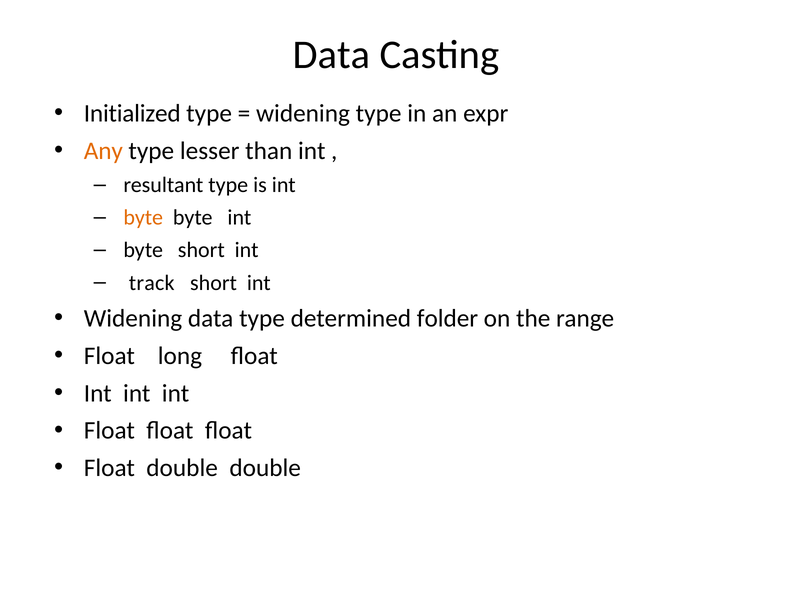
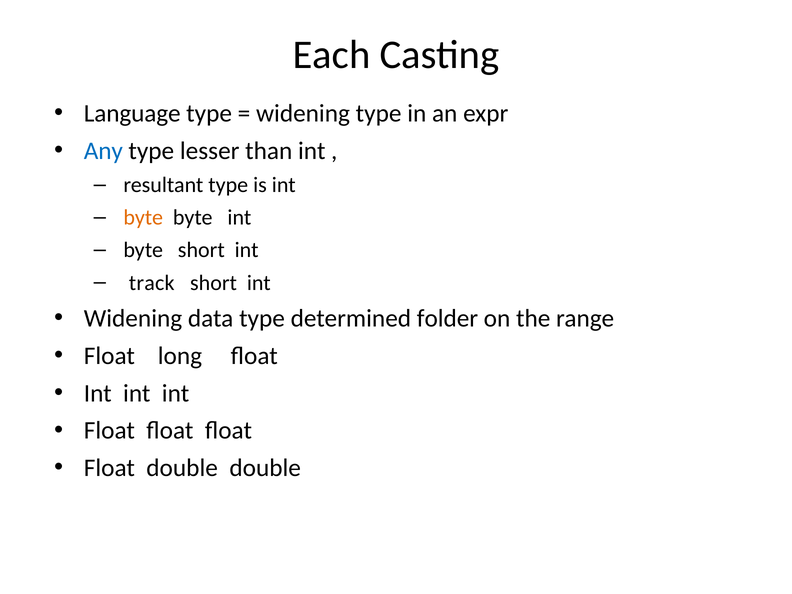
Data: Data -> Each (331, 55)
Initialized: Initialized -> Language (132, 113)
Any colour: orange -> blue (103, 151)
